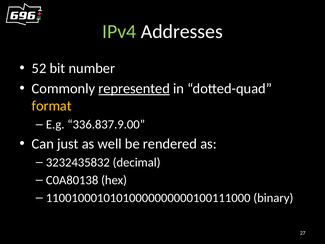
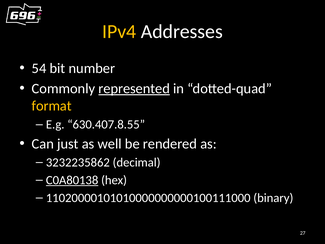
IPv4 colour: light green -> yellow (119, 31)
52: 52 -> 54 (39, 68)
336.837.9.00: 336.837.9.00 -> 630.407.8.55 (106, 124)
3232435832: 3232435832 -> 3232235862 (78, 162)
C0A80138 underline: none -> present (72, 180)
11001000101010000000000100111000: 11001000101010000000000100111000 -> 11020000101010000000000100111000 (148, 198)
